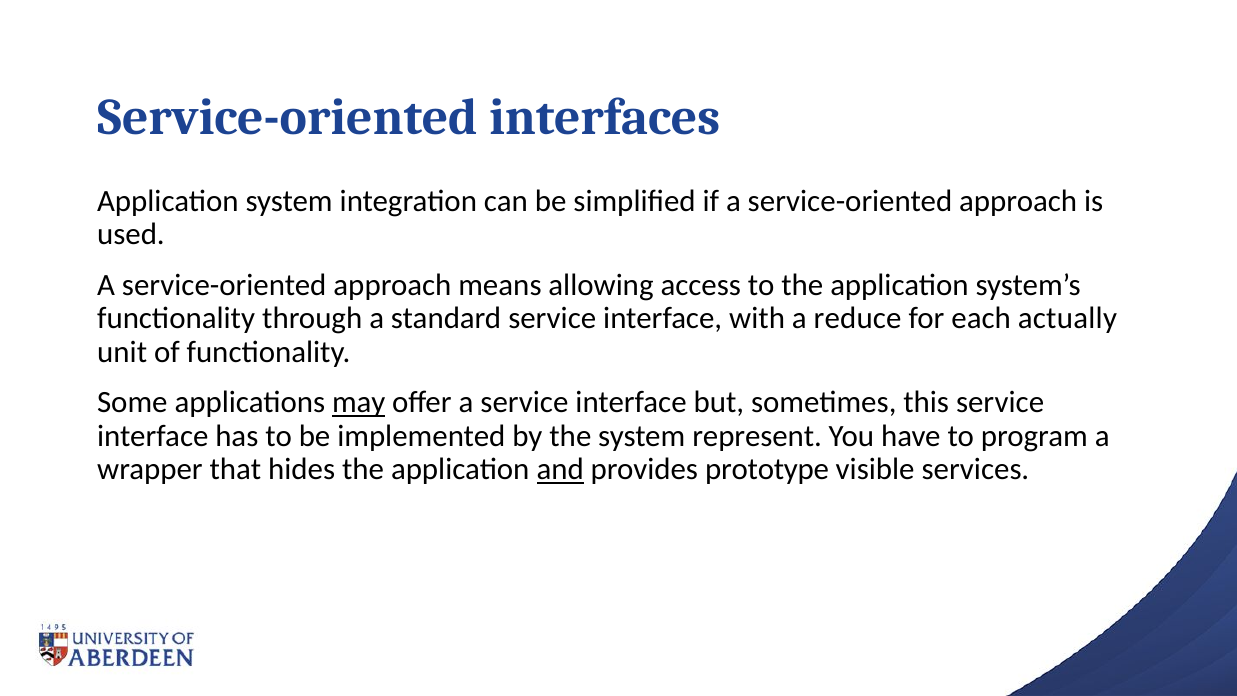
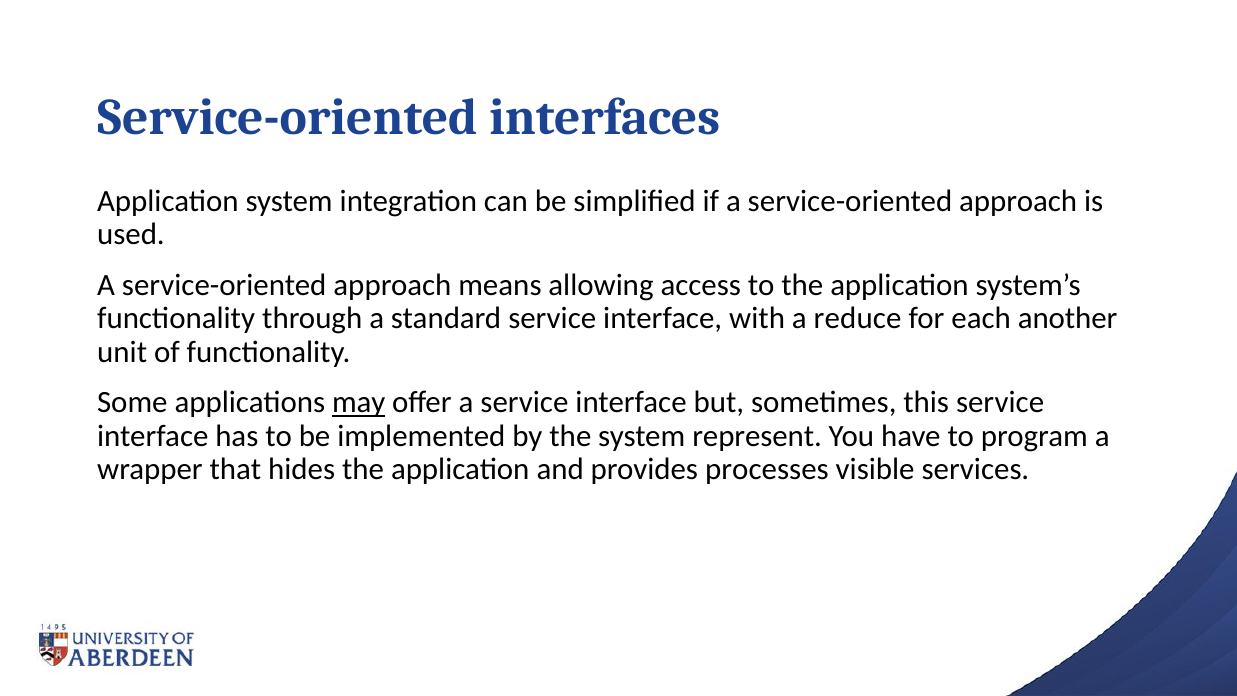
actually: actually -> another (1068, 318)
and underline: present -> none (560, 469)
prototype: prototype -> processes (767, 469)
